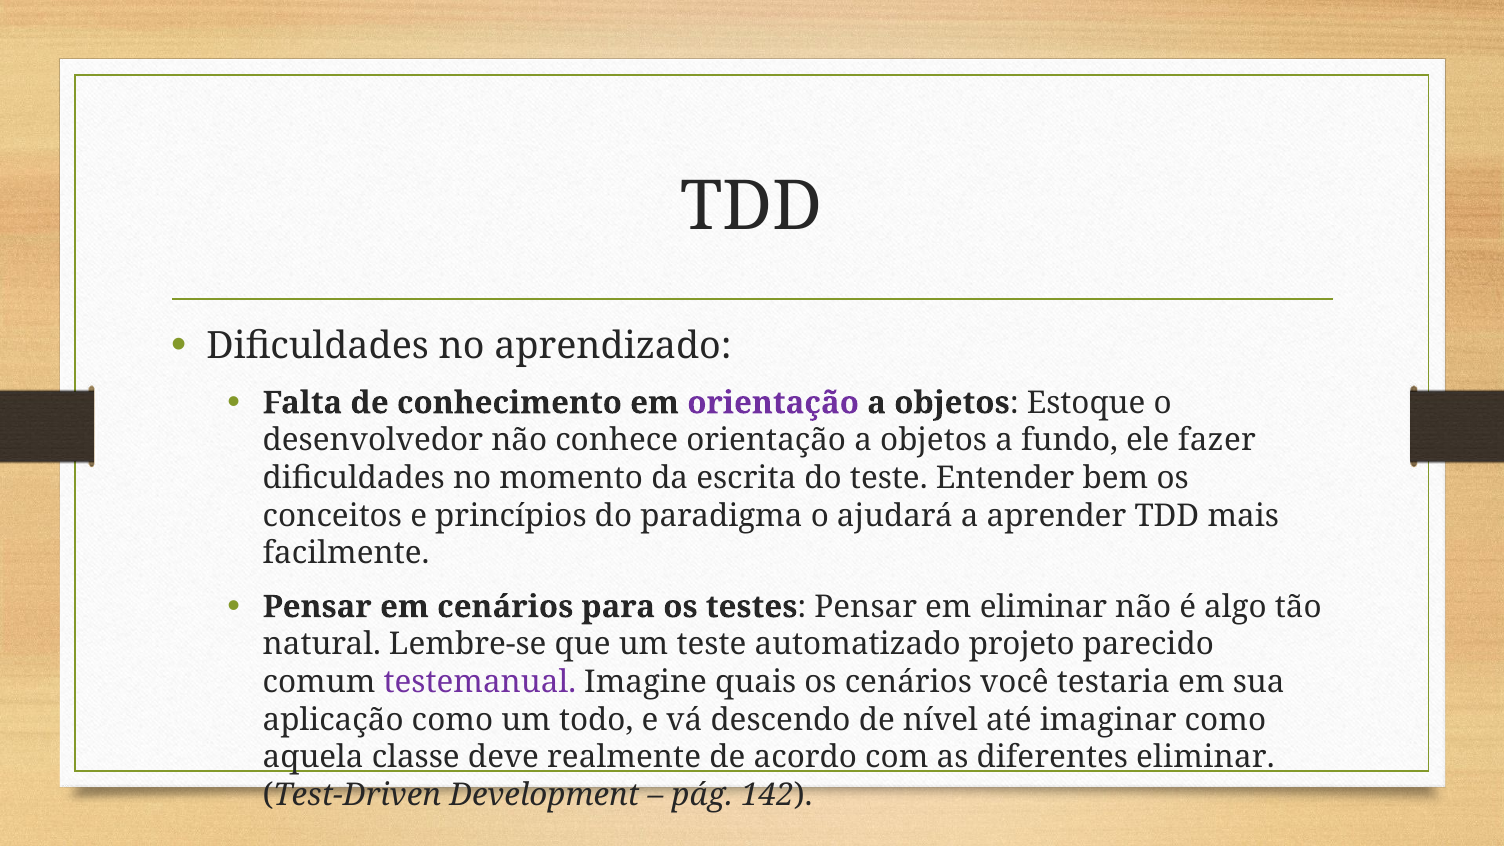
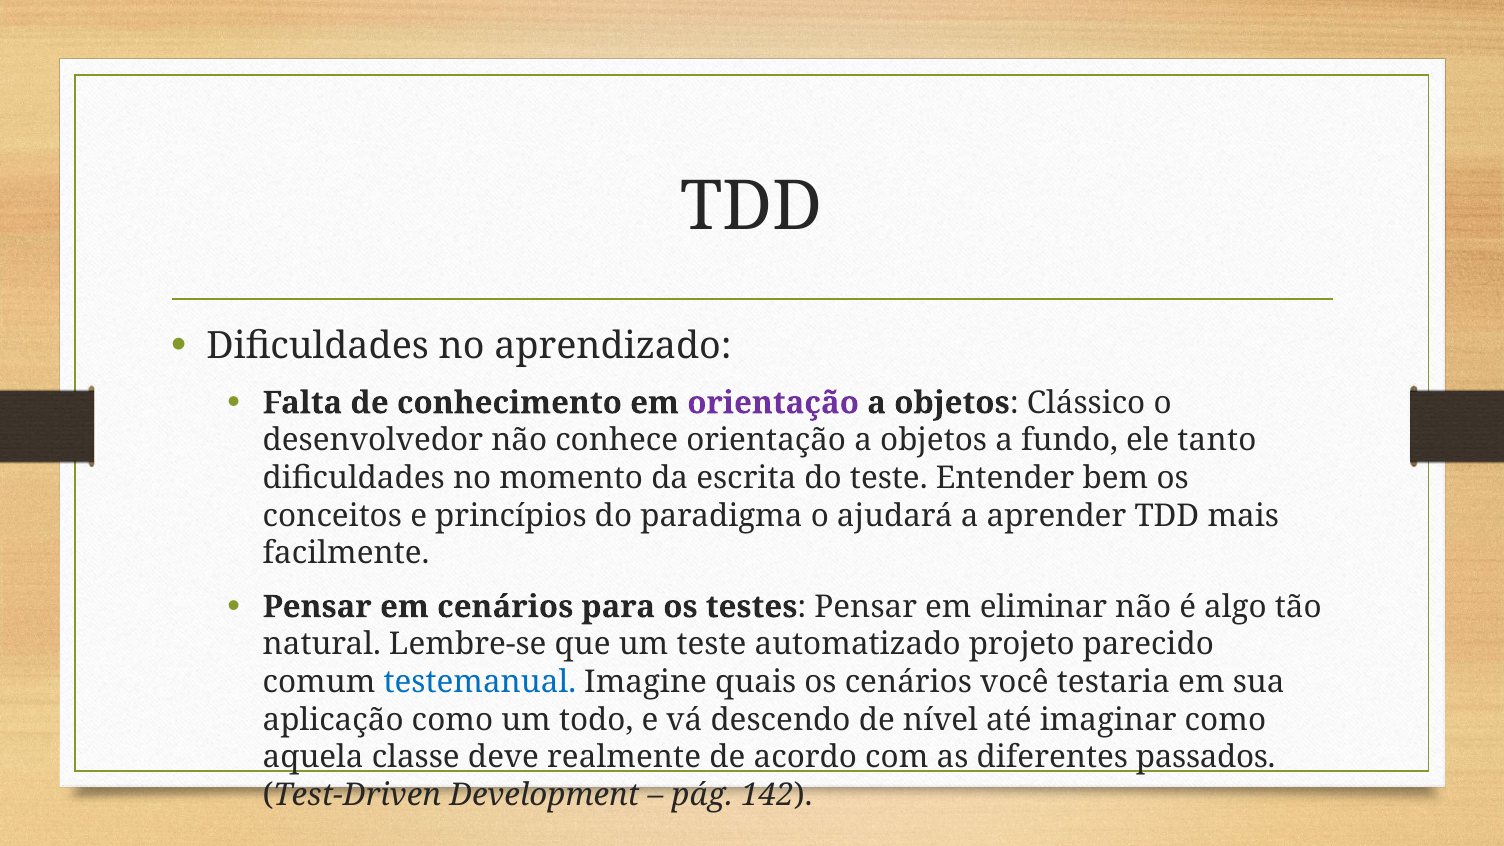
Estoque: Estoque -> Clássico (1086, 403)
fazer: fazer -> tanto (1217, 441)
testemanual colour: purple -> blue (480, 682)
diferentes eliminar: eliminar -> passados (1206, 758)
